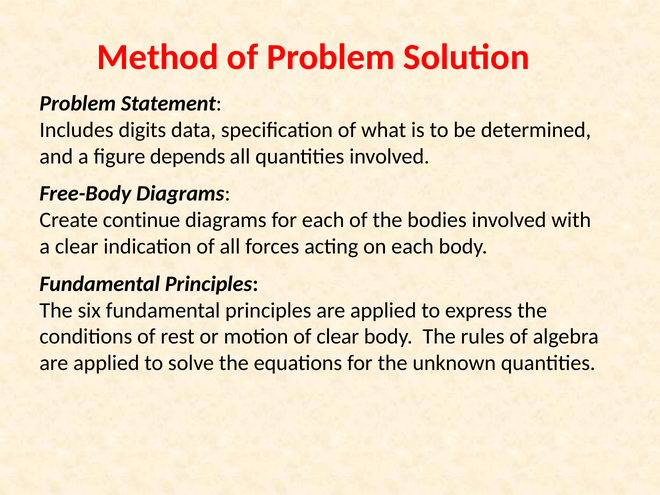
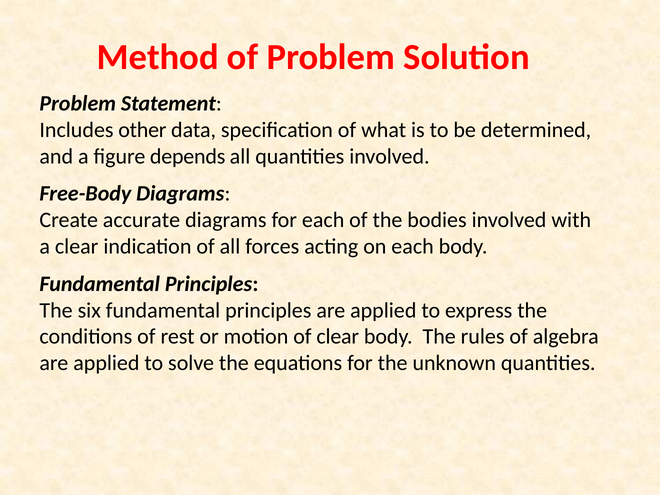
digits: digits -> other (142, 130)
continue: continue -> accurate (141, 220)
